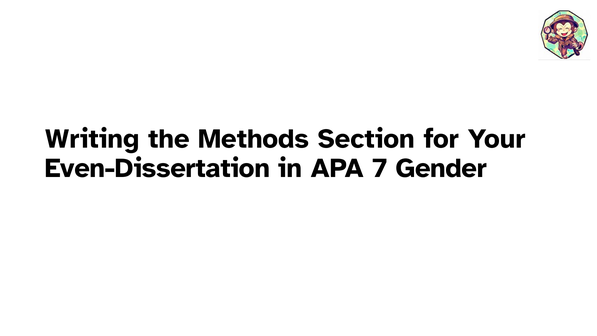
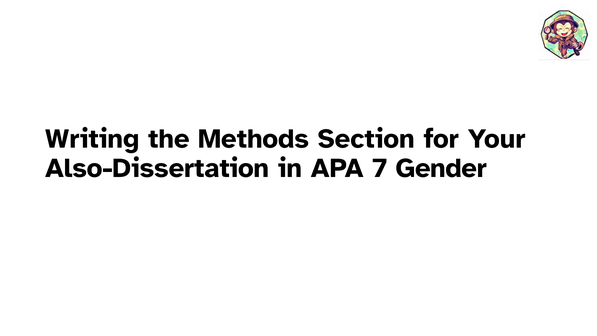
Even-Dissertation: Even-Dissertation -> Also-Dissertation (157, 168)
